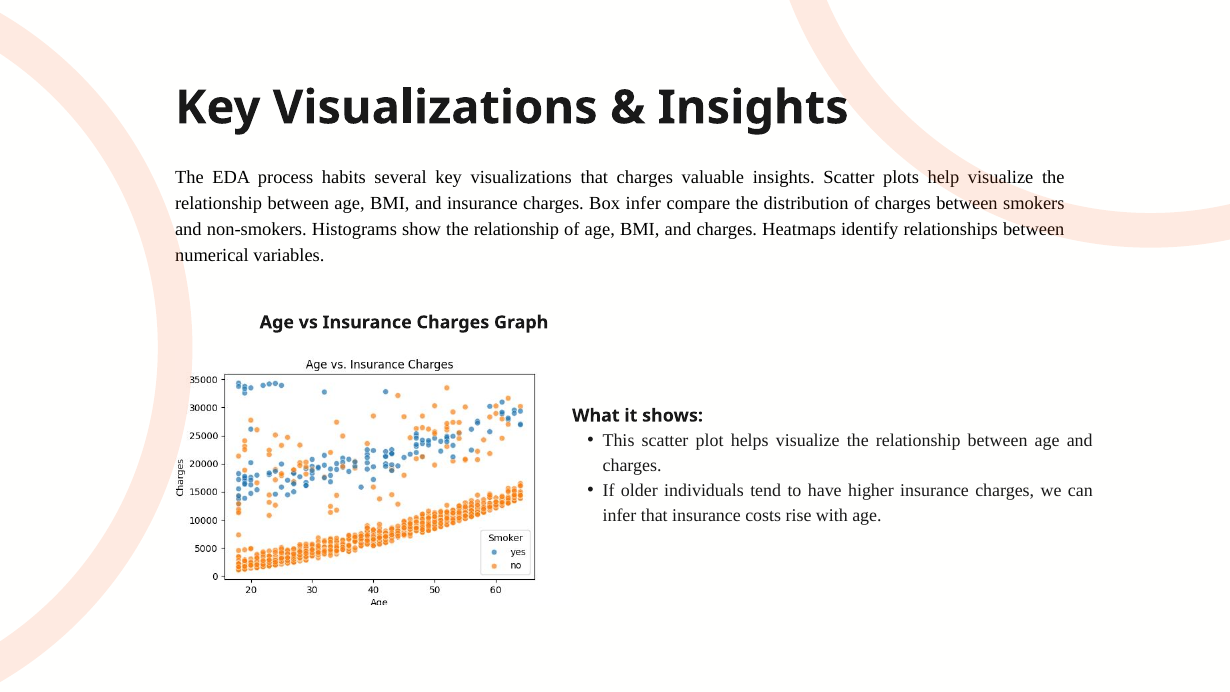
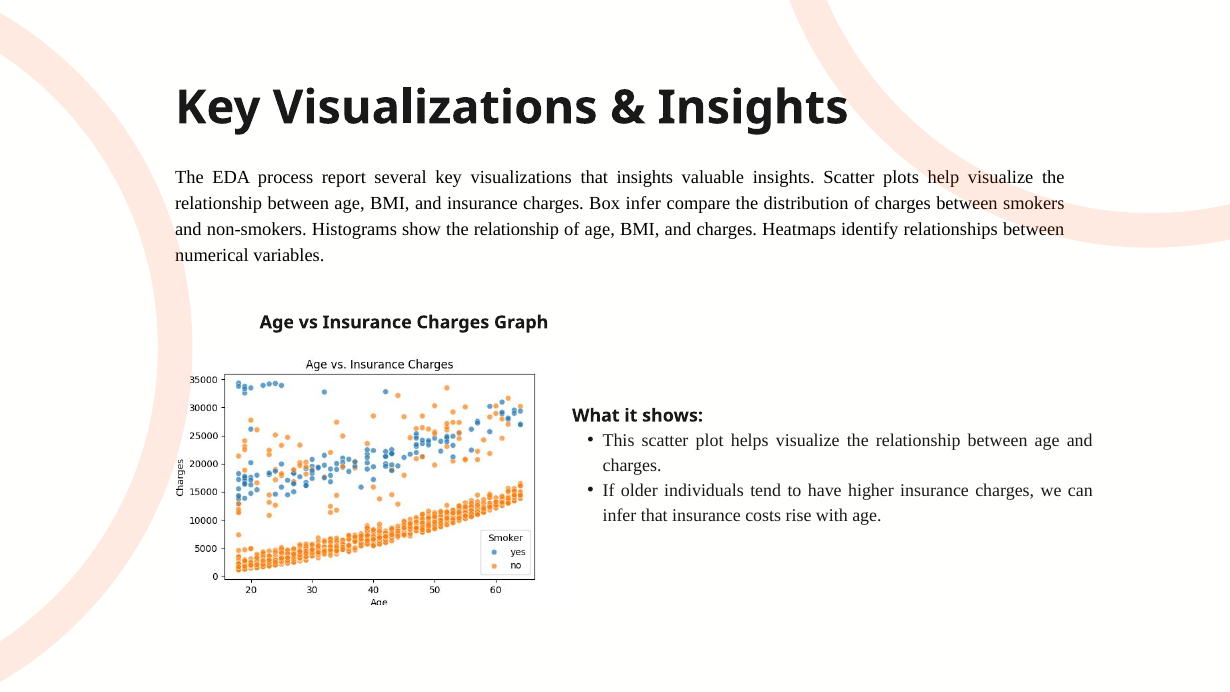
habits: habits -> report (344, 178)
that charges: charges -> insights (645, 178)
